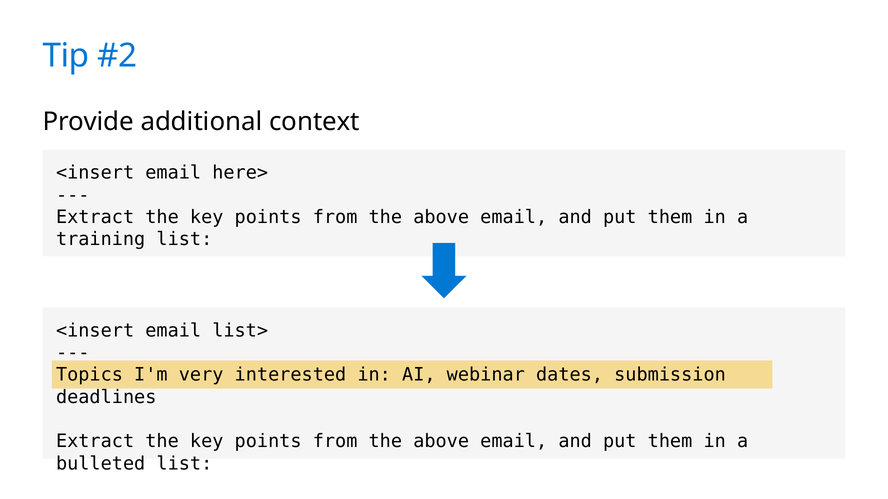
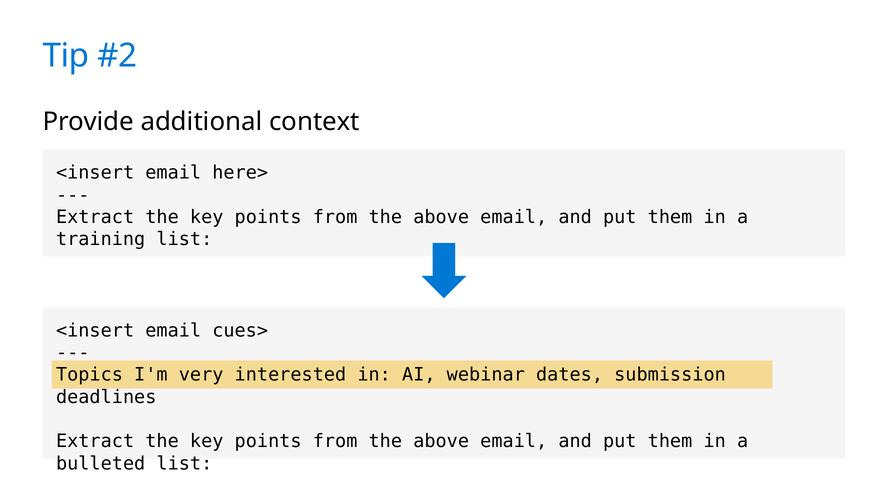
list>: list> -> cues> (240, 331)
